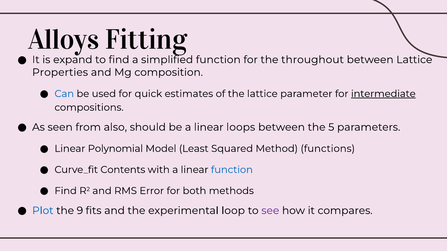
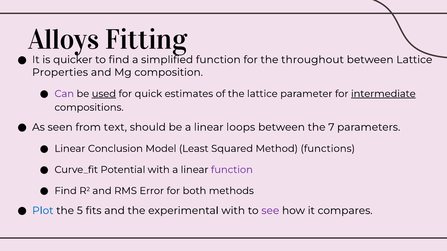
expand: expand -> quicker (73, 60)
Can colour: blue -> purple (64, 94)
used underline: none -> present (104, 94)
also: also -> text (115, 127)
5: 5 -> 7 (331, 127)
Polynomial: Polynomial -> Conclusion (115, 149)
Contents: Contents -> Potential (123, 170)
function colour: blue -> purple (232, 170)
9: 9 -> 5 (80, 211)
experimental loop: loop -> with (233, 211)
